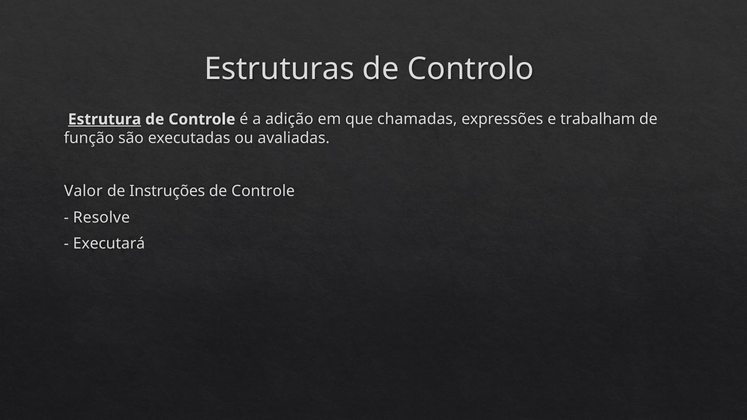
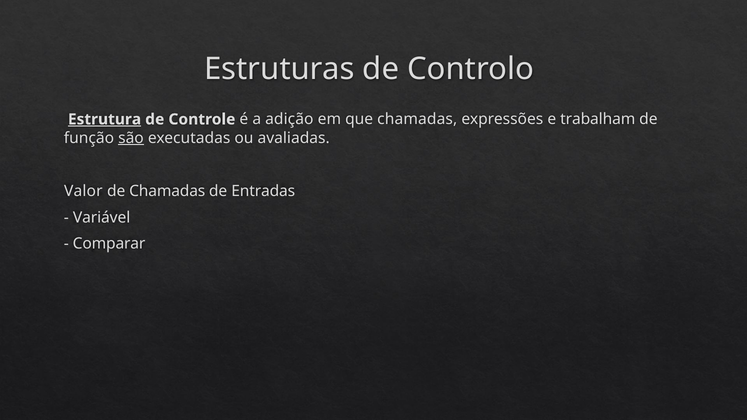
são underline: none -> present (131, 138)
de Instruções: Instruções -> Chamadas (167, 191)
Controle: Controle -> Entradas (263, 191)
Resolve: Resolve -> Variável (102, 217)
Executará: Executará -> Comparar (109, 244)
